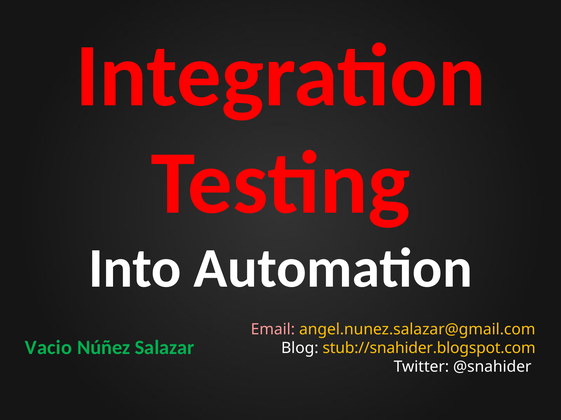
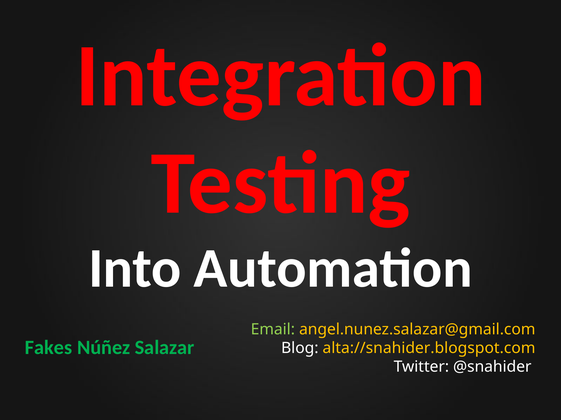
Email colour: pink -> light green (273, 330)
Vacio: Vacio -> Fakes (48, 348)
stub://snahider.blogspot.com: stub://snahider.blogspot.com -> alta://snahider.blogspot.com (429, 349)
